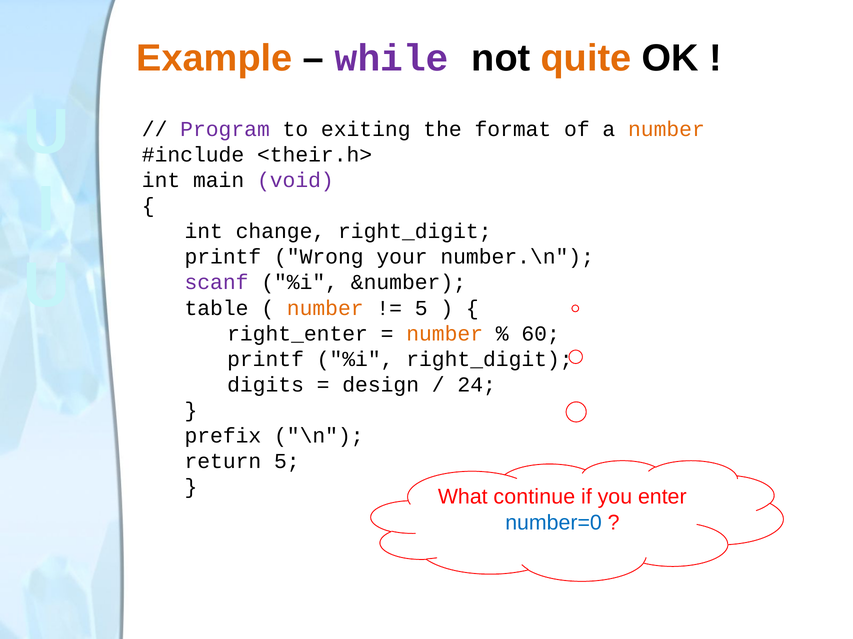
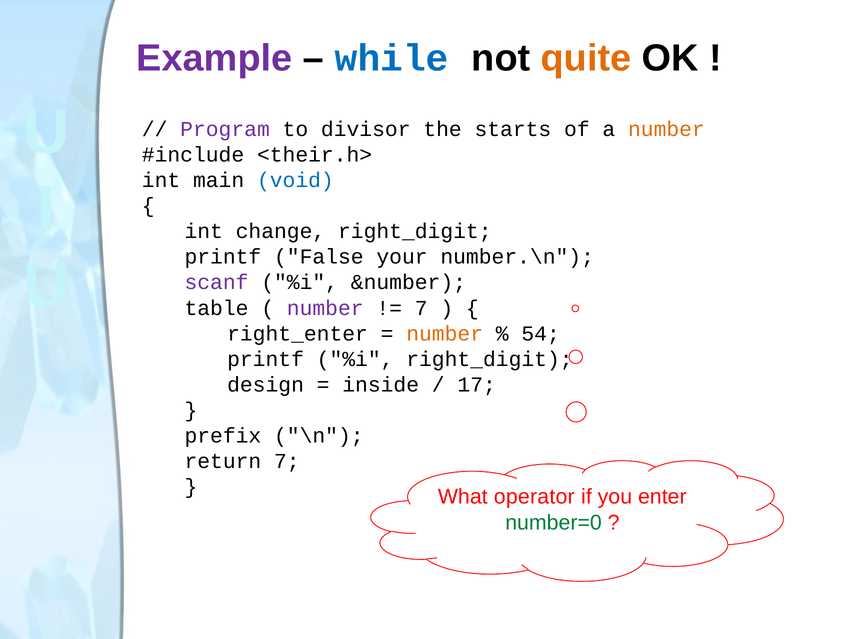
Example colour: orange -> purple (214, 58)
while colour: purple -> blue (392, 58)
exiting: exiting -> divisor (366, 129)
format: format -> starts (513, 129)
void colour: purple -> blue (295, 180)
Wrong: Wrong -> False (319, 257)
number colour: orange -> purple (325, 308)
5: 5 -> 7 (421, 308)
60: 60 -> 54 (541, 334)
digits: digits -> design (266, 385)
design: design -> inside (381, 385)
24: 24 -> 17 (477, 385)
return 5: 5 -> 7 (287, 462)
continue: continue -> operator (534, 498)
number=0 colour: blue -> green (554, 523)
